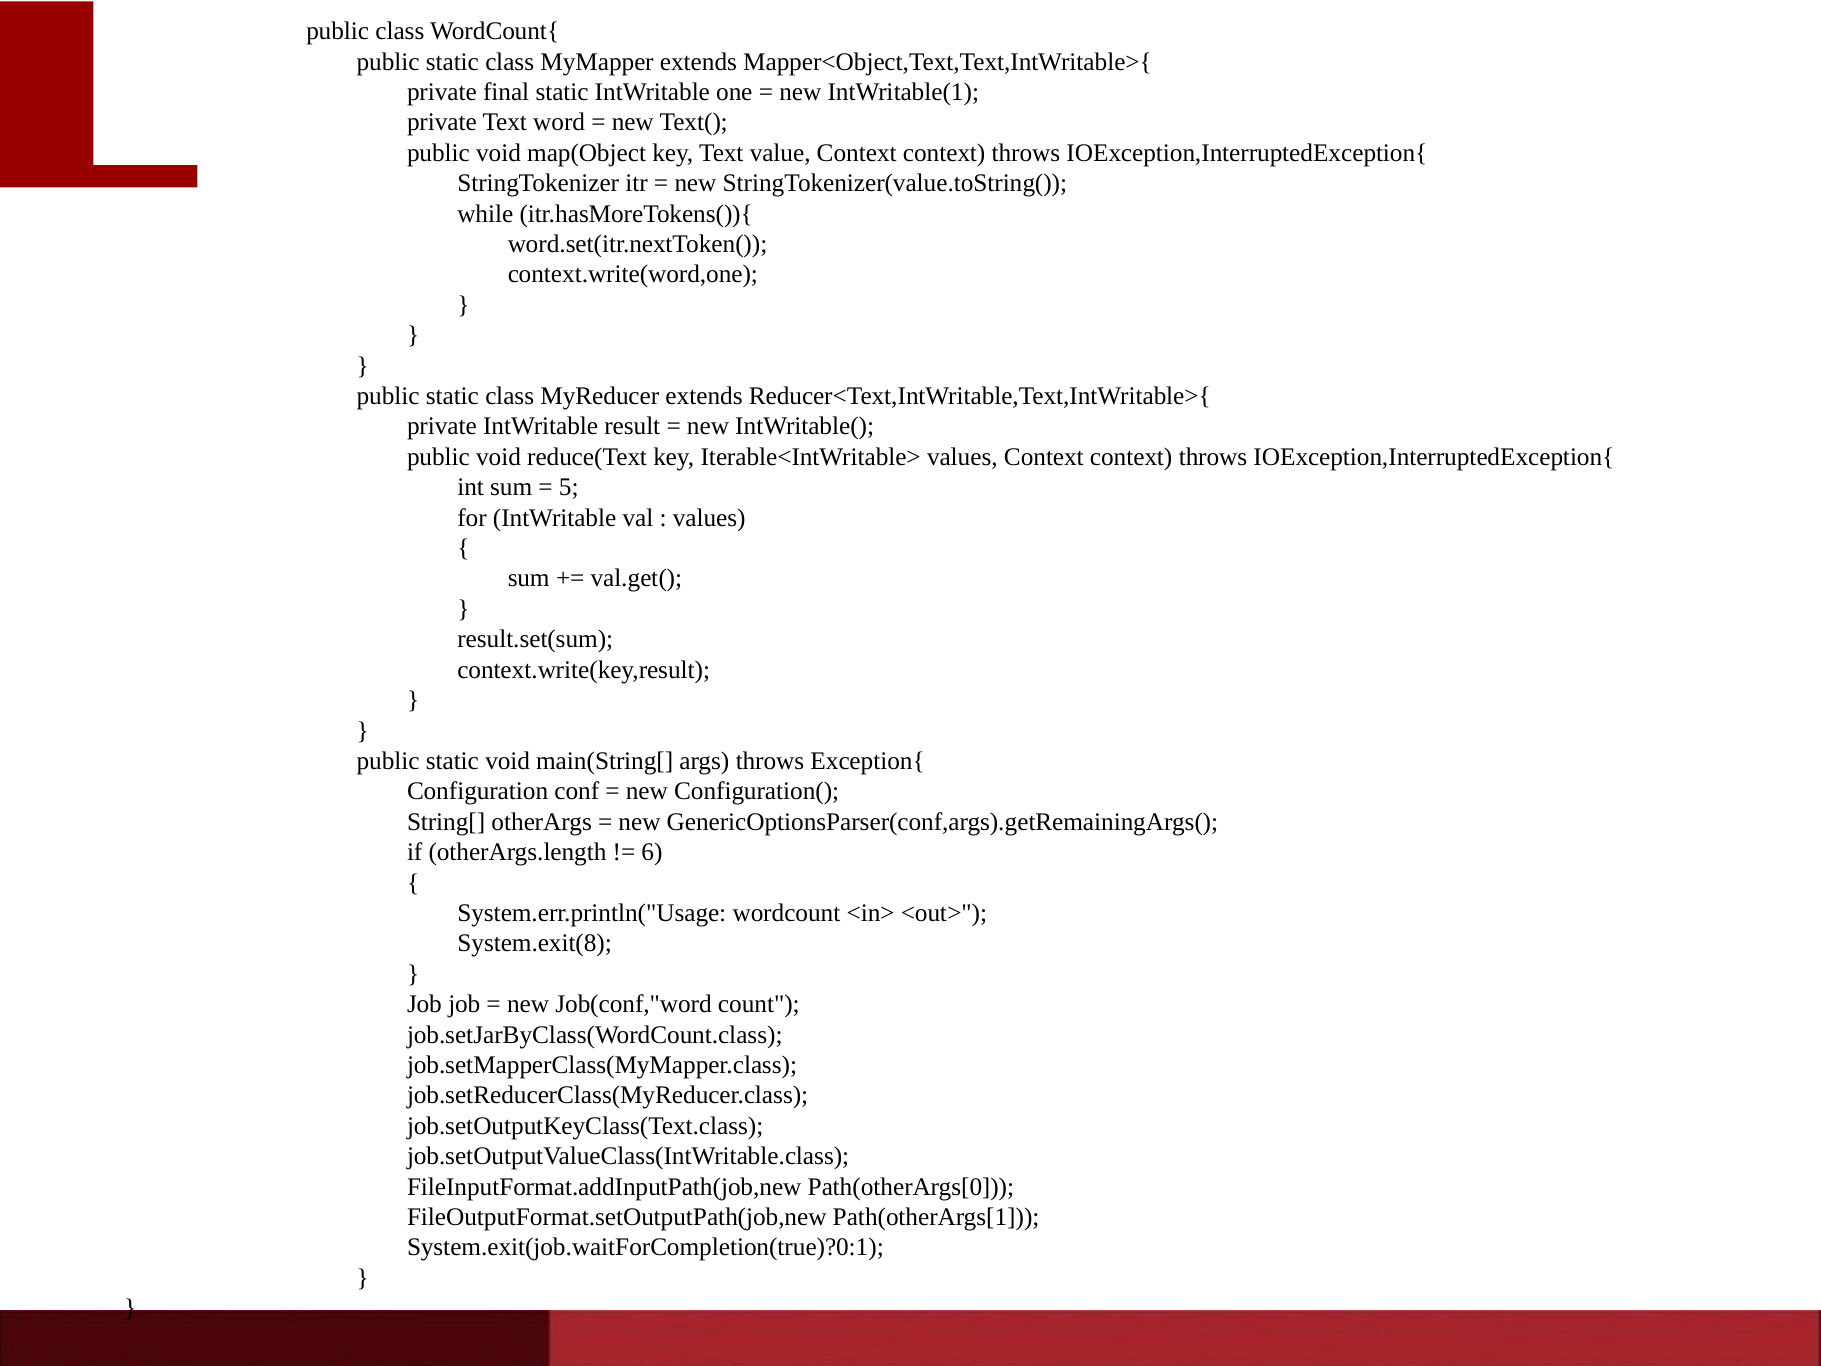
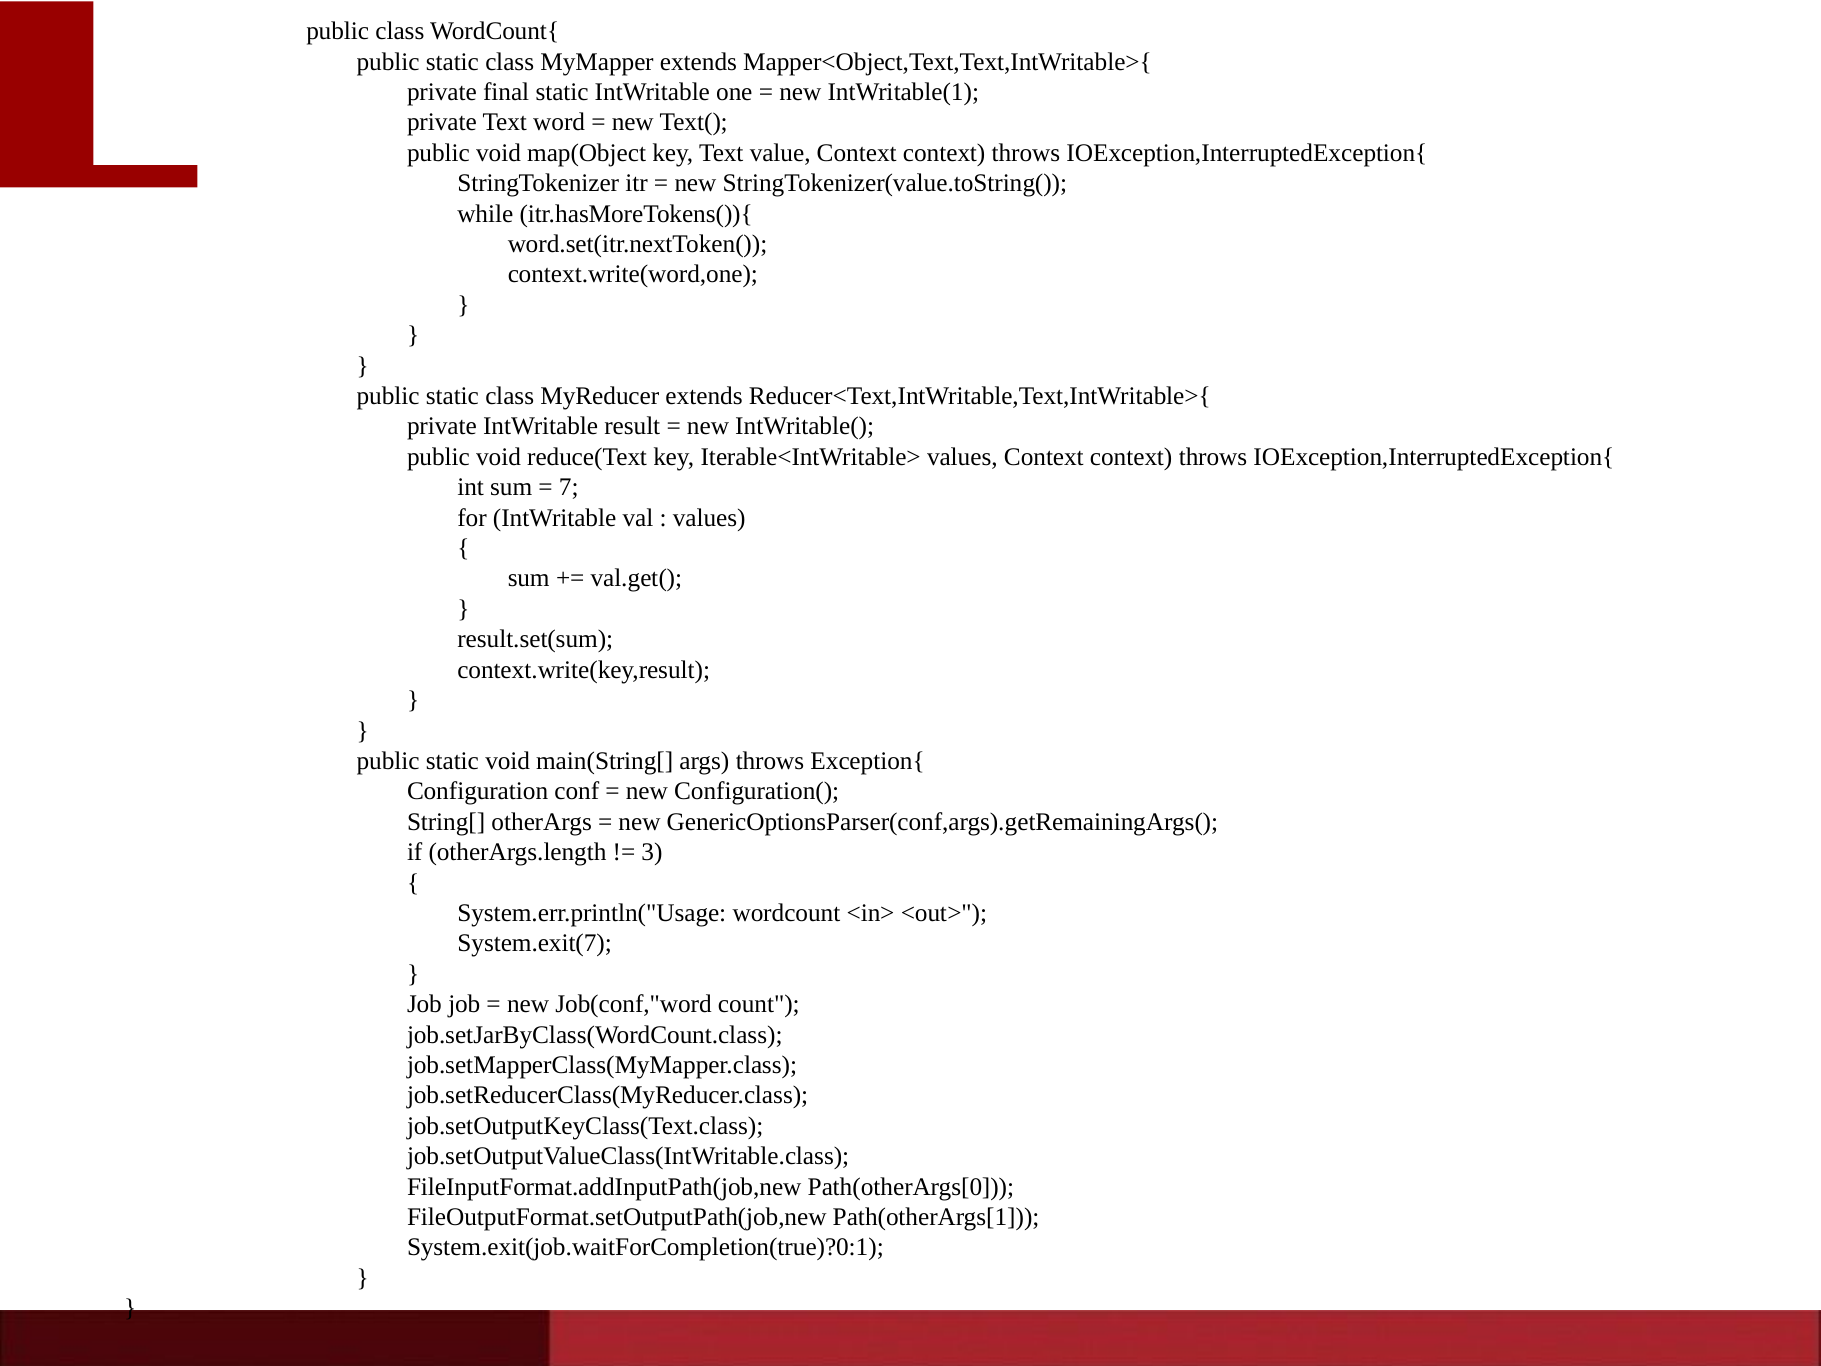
5: 5 -> 7 (569, 487)
6: 6 -> 3 (652, 852)
System.exit(8: System.exit(8 -> System.exit(7 (535, 943)
